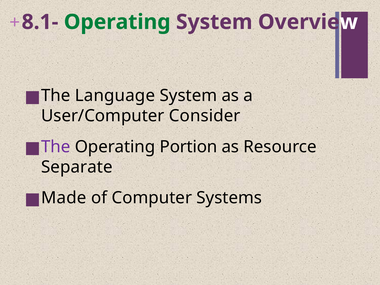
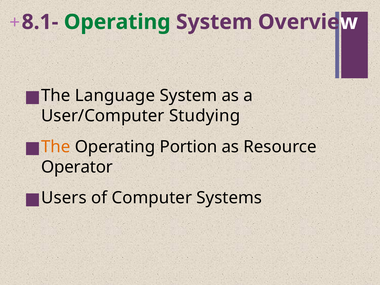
Consider: Consider -> Studying (205, 116)
The colour: purple -> orange (56, 147)
Separate: Separate -> Operator (77, 167)
Made: Made -> Users (64, 198)
